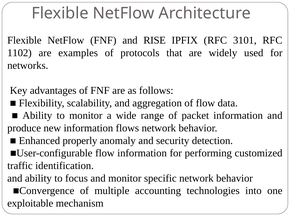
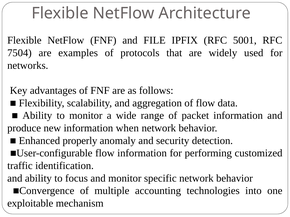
RISE: RISE -> FILE (155, 40)
3101: 3101 -> 5001 (245, 40)
1102: 1102 -> 7504 (19, 53)
flows: flows -> when (127, 128)
